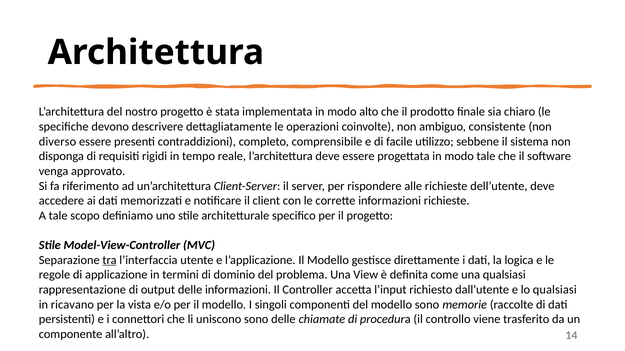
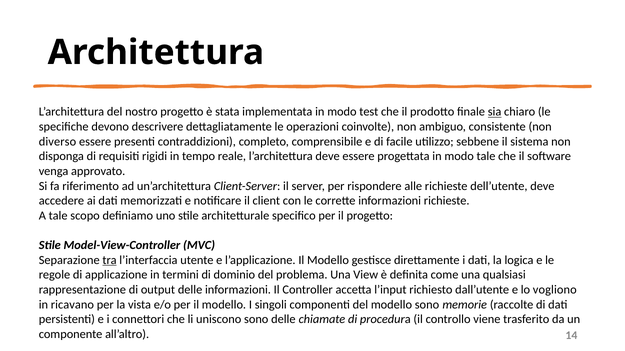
alto: alto -> test (369, 112)
sia underline: none -> present (495, 112)
lo qualsiasi: qualsiasi -> vogliono (555, 290)
